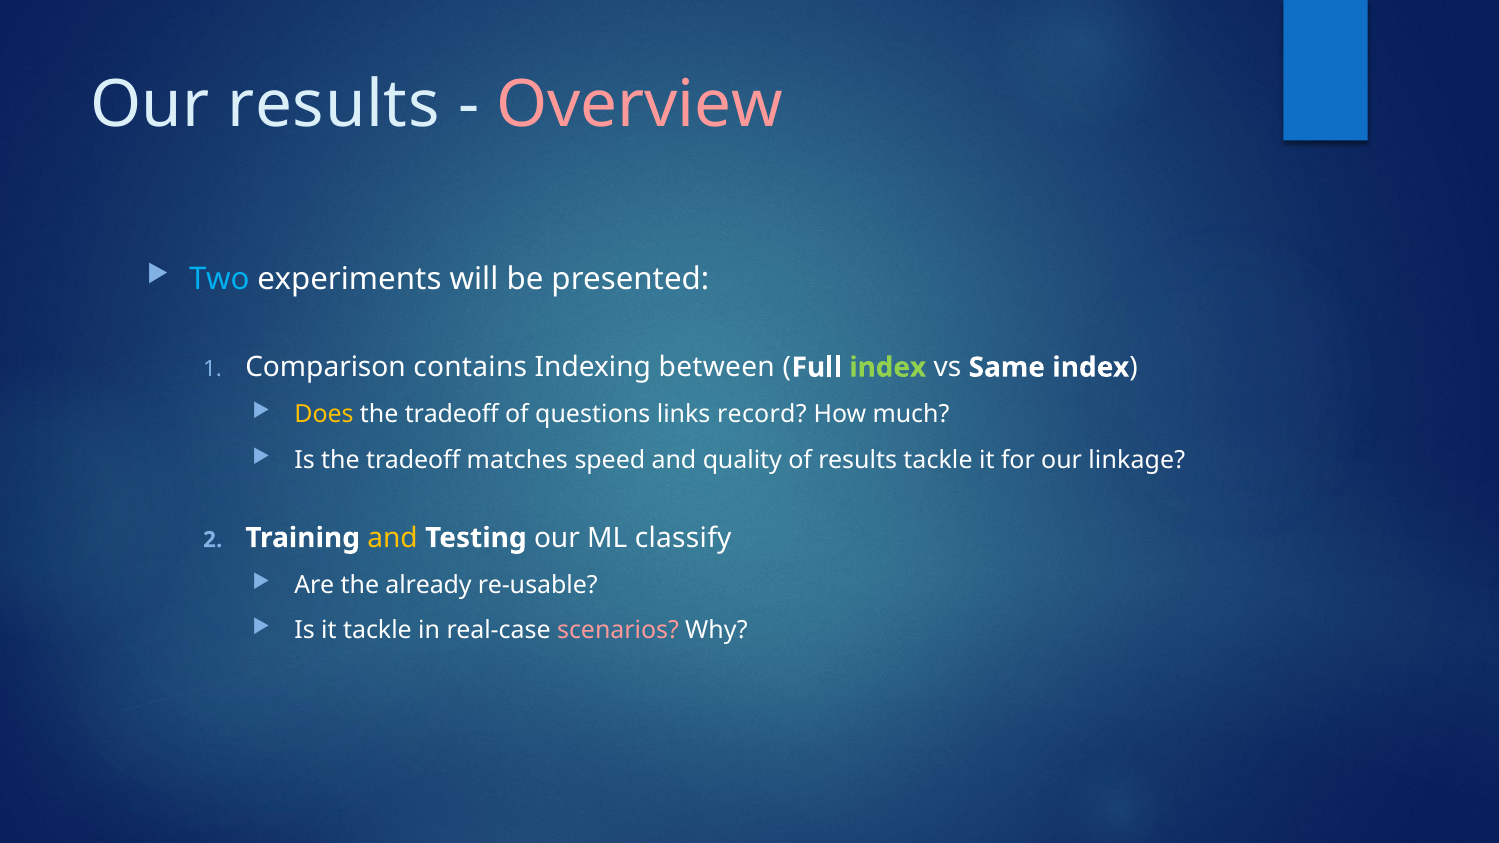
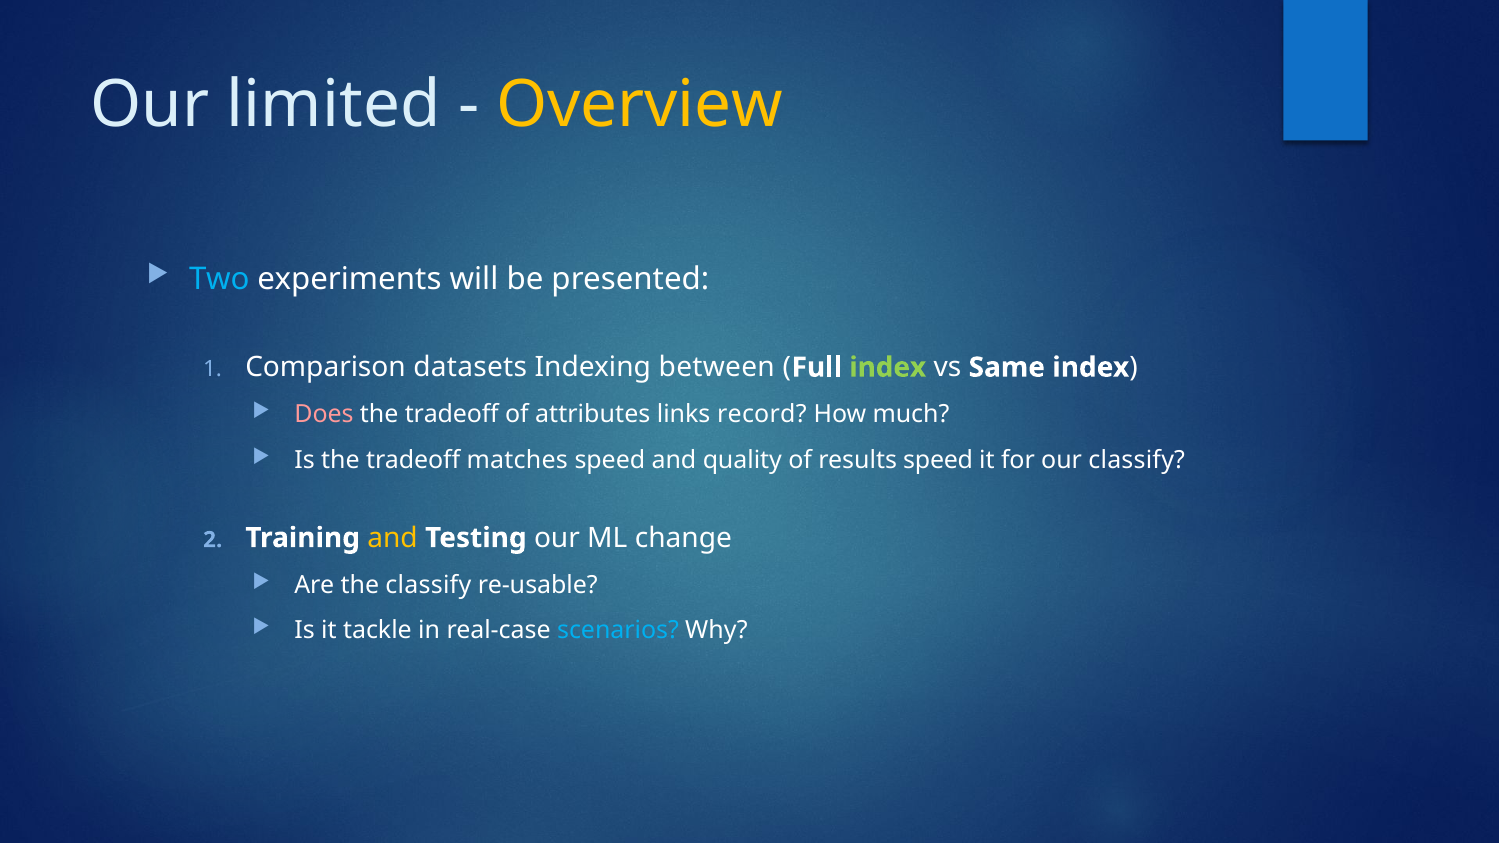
Our results: results -> limited (334, 105)
Overview colour: pink -> yellow (640, 105)
contains: contains -> datasets (470, 367)
Does colour: yellow -> pink (324, 415)
questions: questions -> attributes (593, 415)
results tackle: tackle -> speed (938, 460)
our linkage: linkage -> classify (1137, 460)
classify: classify -> change (683, 538)
the already: already -> classify (428, 585)
scenarios colour: pink -> light blue (618, 631)
